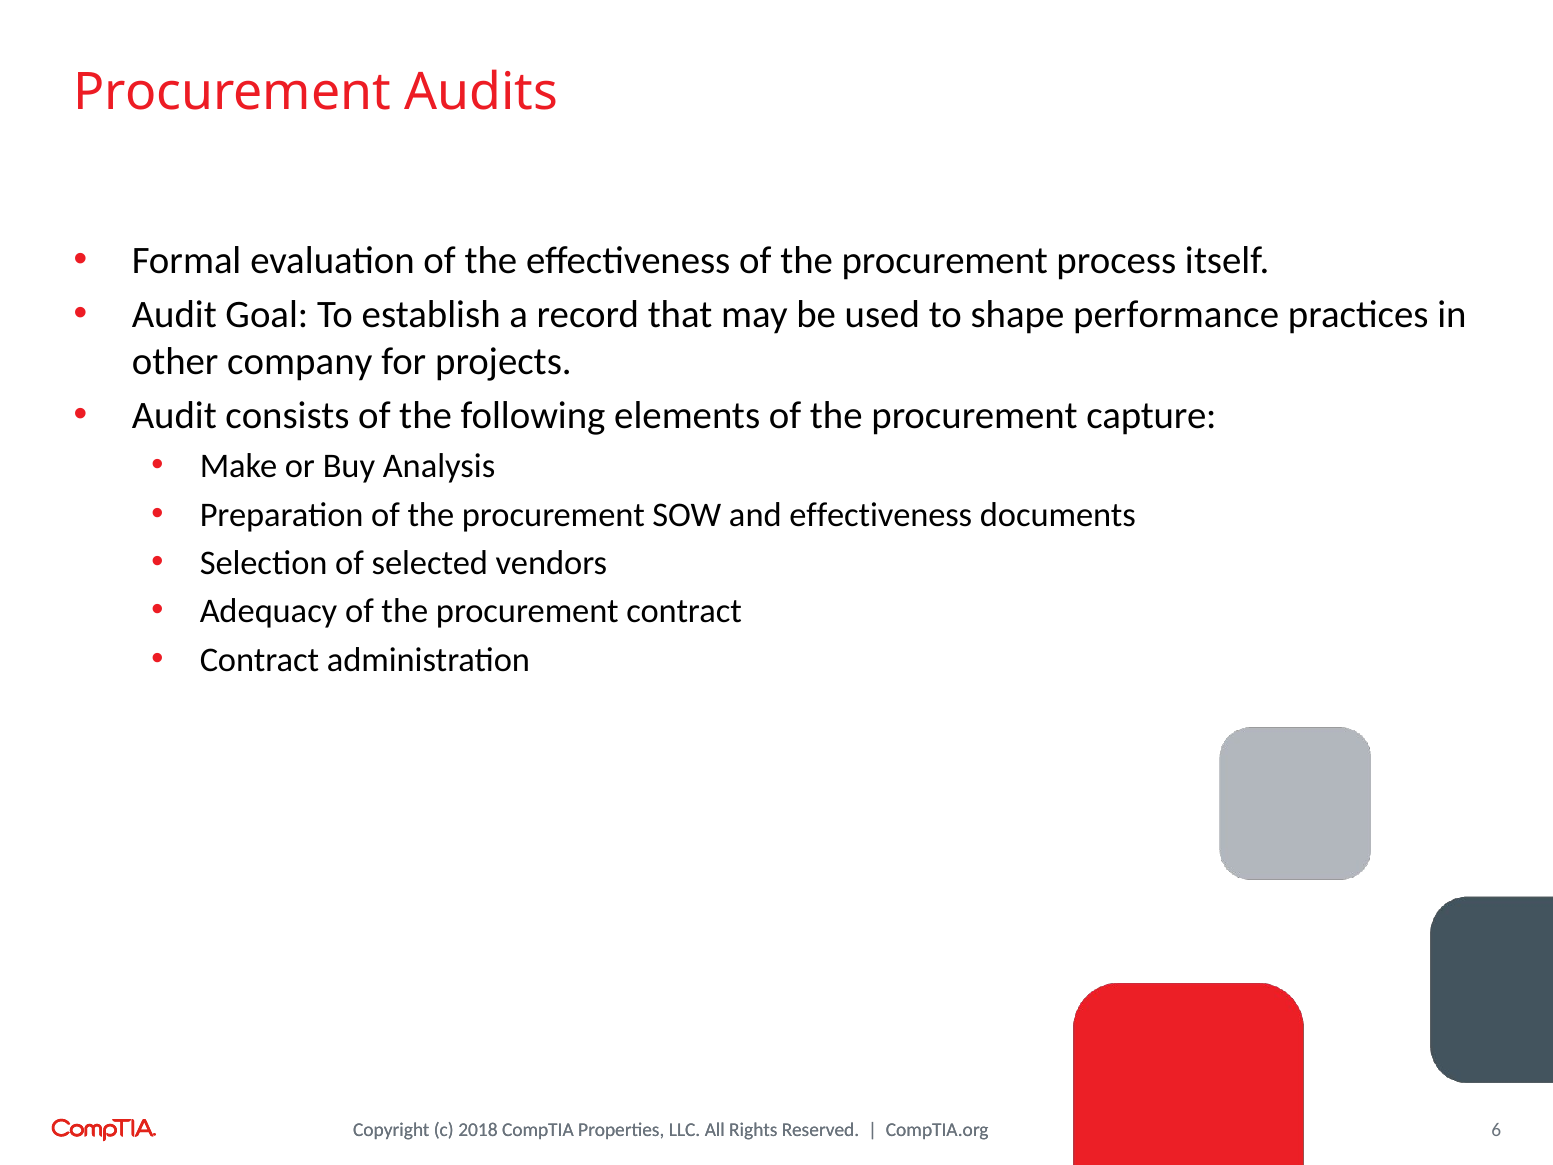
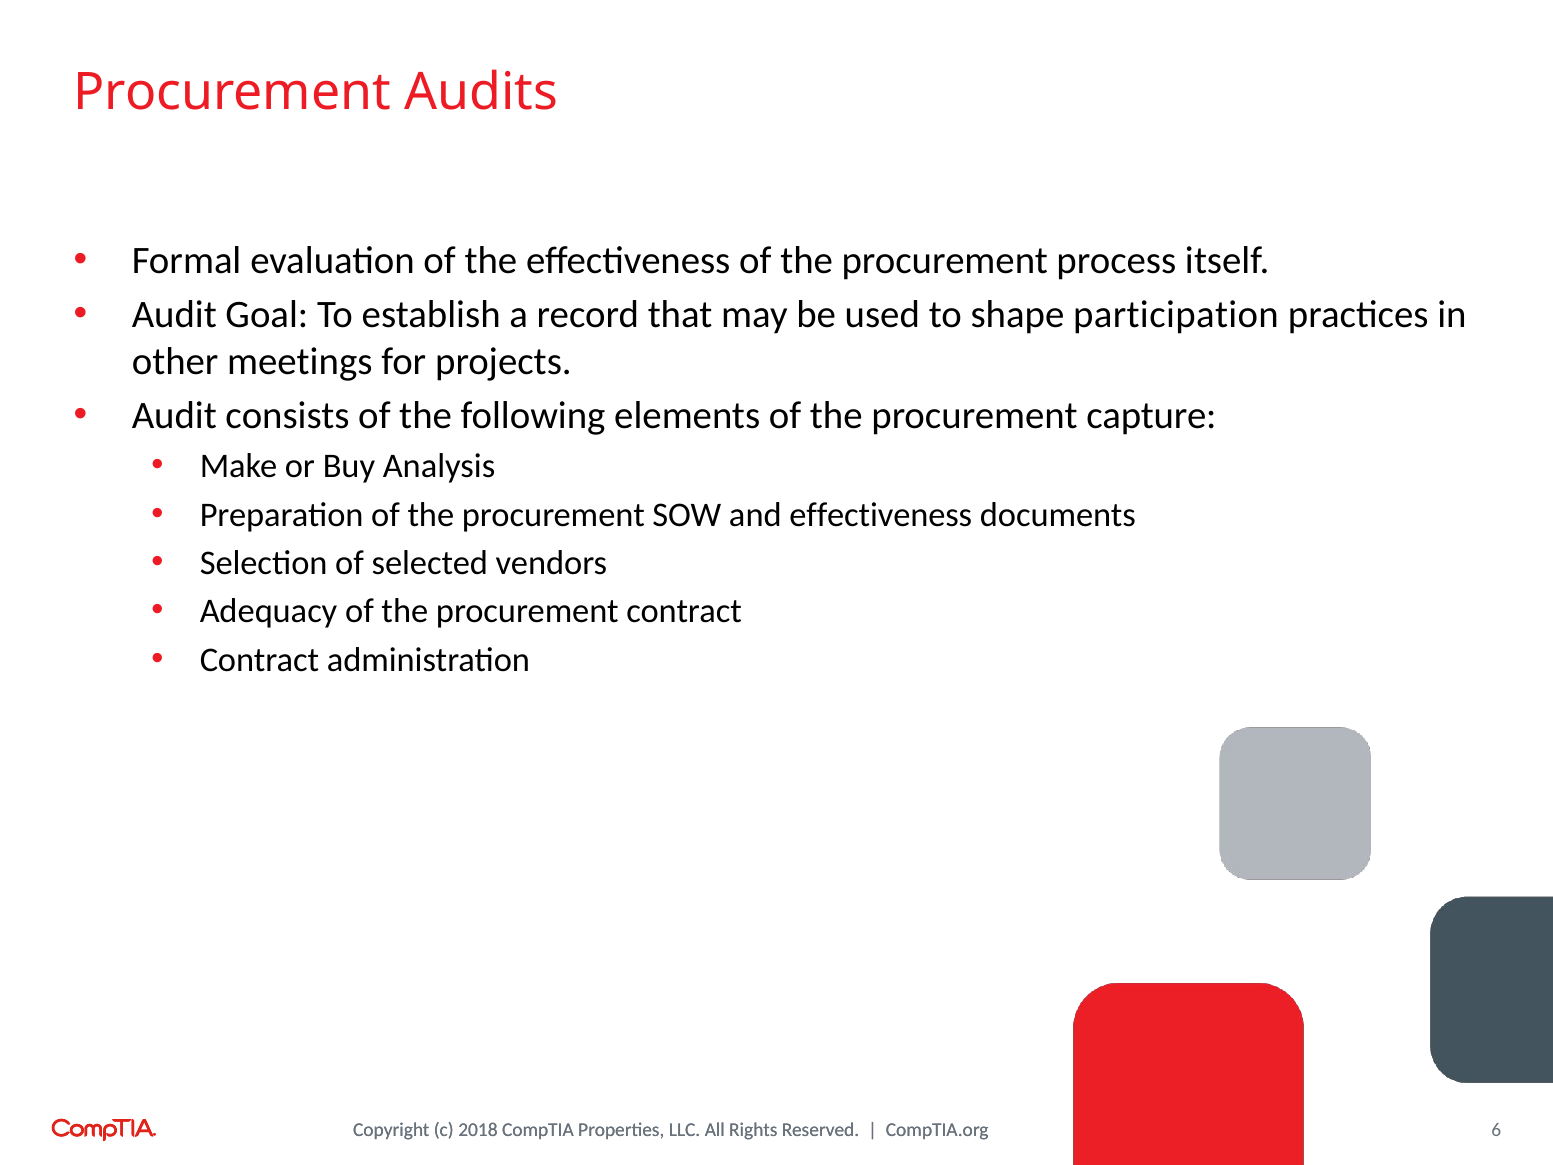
performance: performance -> participation (1176, 315)
company: company -> meetings (300, 361)
